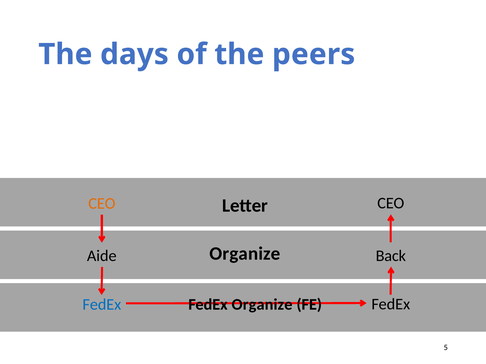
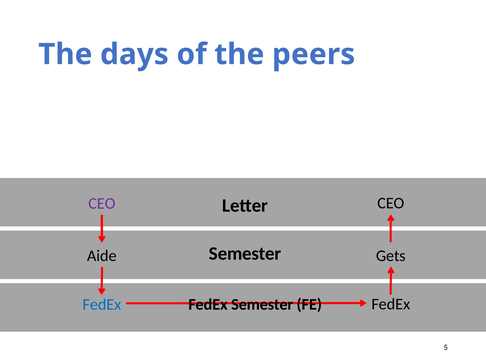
CEO colour: orange -> purple (102, 204)
Organize: Organize -> Semester (245, 254)
Back: Back -> Gets (391, 256)
FedEx Organize: Organize -> Semester (262, 305)
